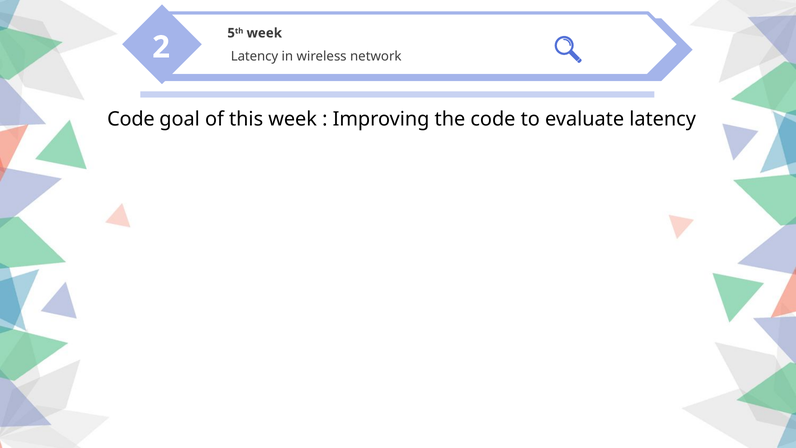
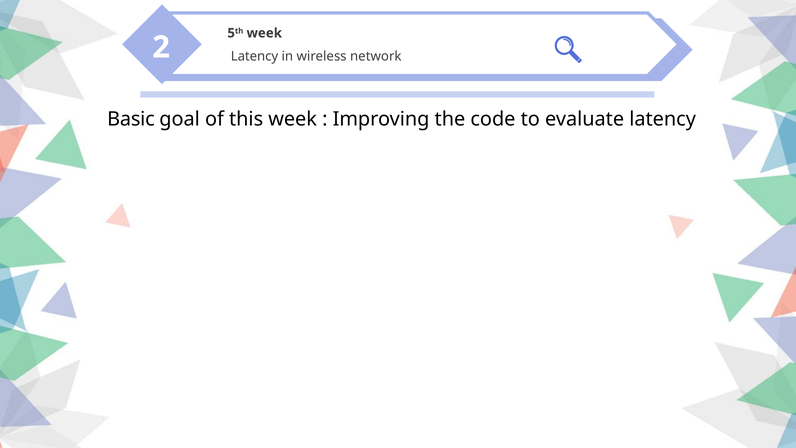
Code: Code -> Basic (131, 119)
